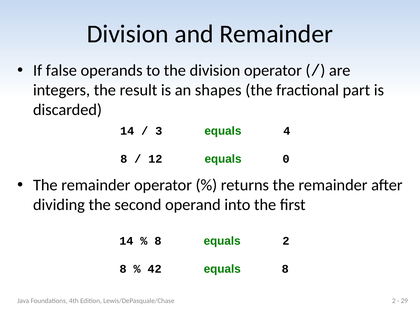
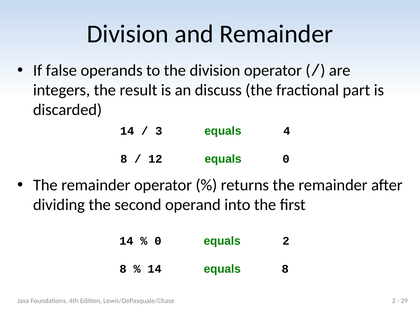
shapes: shapes -> discuss (218, 90)
8: 8 -> 0 (158, 241)
42: 42 -> 14 (155, 269)
